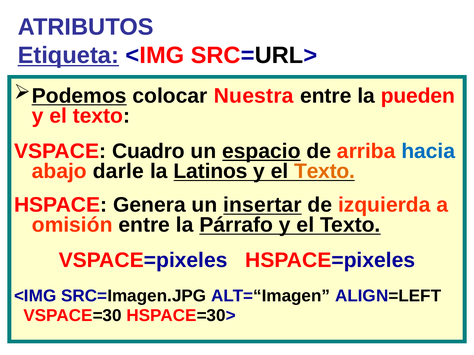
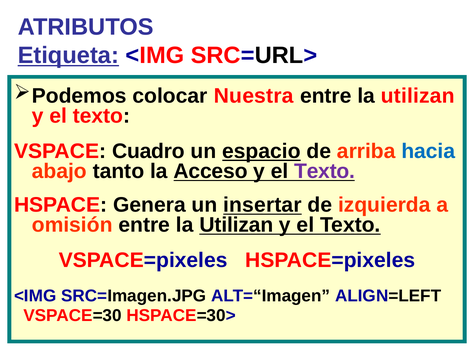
Podemos underline: present -> none (79, 96)
pueden: pueden -> utilizan (418, 96)
darle: darle -> tanto (118, 172)
Latinos: Latinos -> Acceso (211, 172)
Texto colour: orange -> purple (325, 172)
Párrafo: Párrafo -> Utilizan (236, 225)
